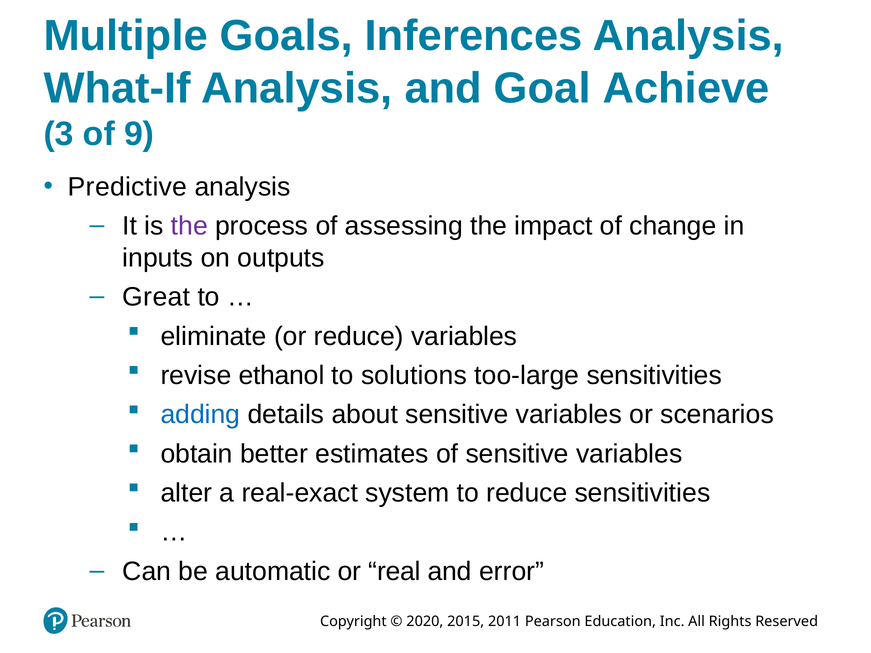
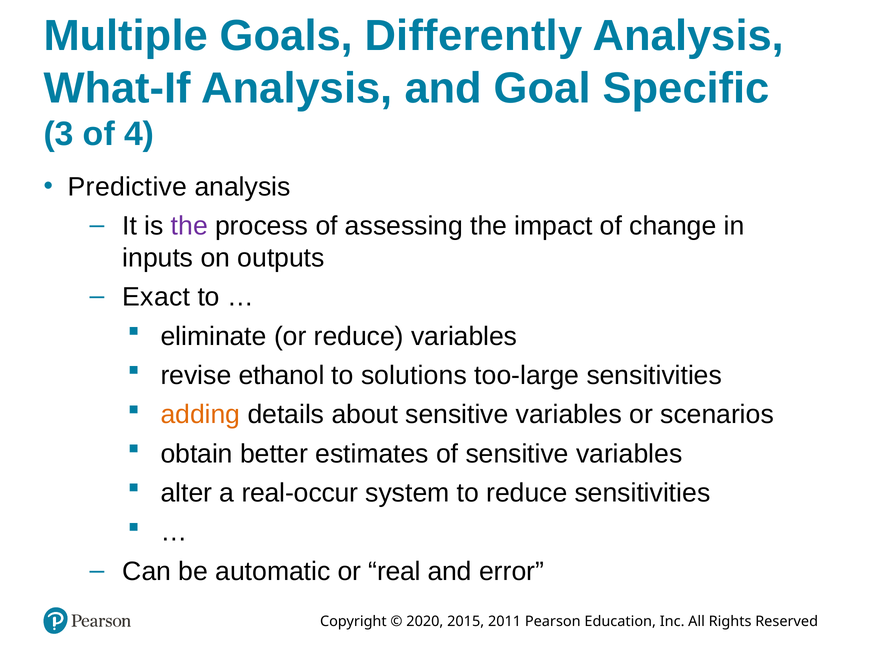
Inferences: Inferences -> Differently (474, 36)
Achieve: Achieve -> Specific (686, 88)
9: 9 -> 4 (139, 134)
Great: Great -> Exact (156, 297)
adding colour: blue -> orange (200, 415)
real-exact: real-exact -> real-occur (300, 493)
